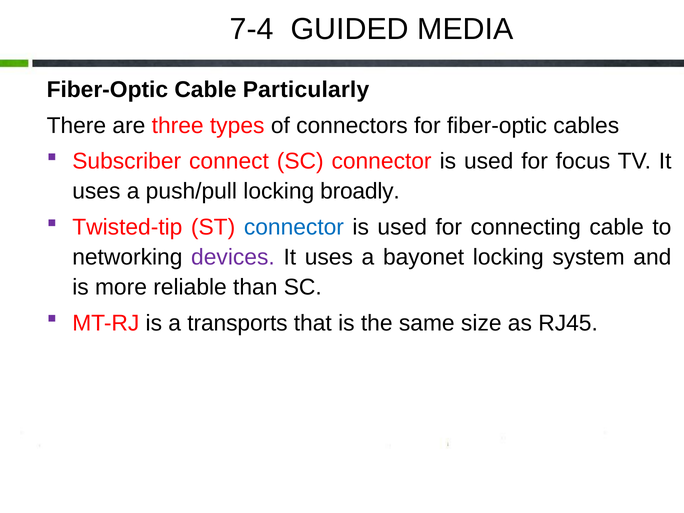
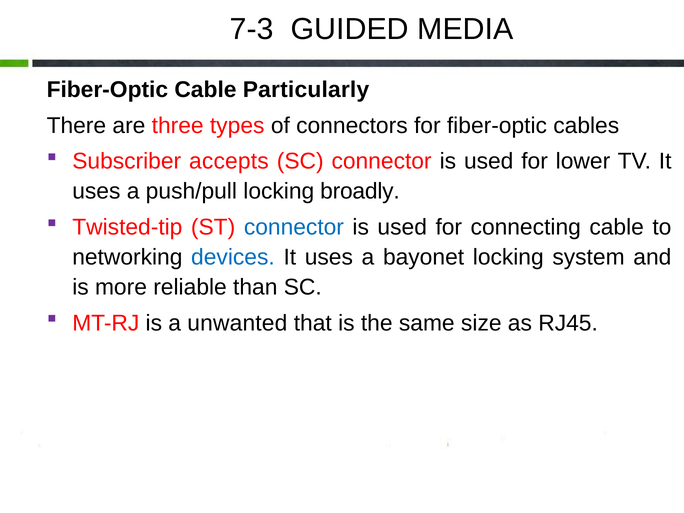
7-4: 7-4 -> 7-3 (252, 29)
connect: connect -> accepts (229, 161)
focus: focus -> lower (583, 161)
devices colour: purple -> blue (233, 257)
transports: transports -> unwanted (237, 323)
